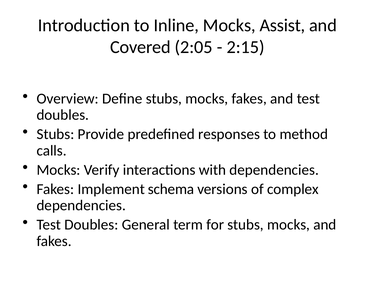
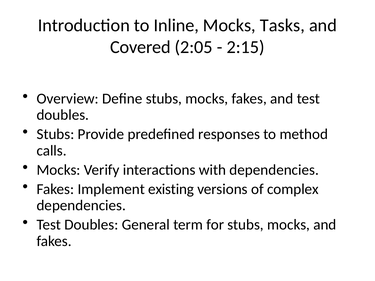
Assist: Assist -> Tasks (282, 25)
schema: schema -> existing (171, 189)
